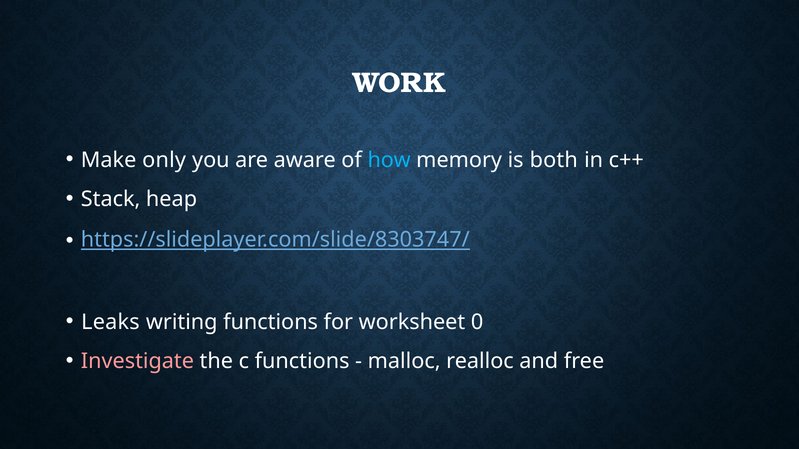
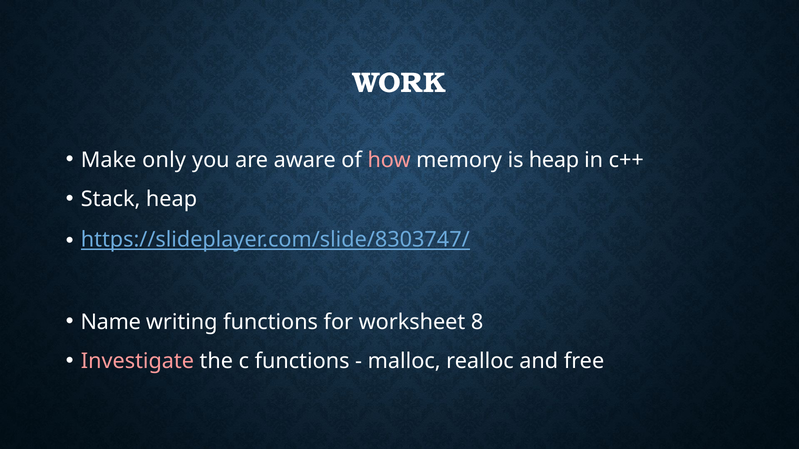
how colour: light blue -> pink (389, 160)
is both: both -> heap (554, 160)
Leaks: Leaks -> Name (111, 322)
0: 0 -> 8 (477, 322)
